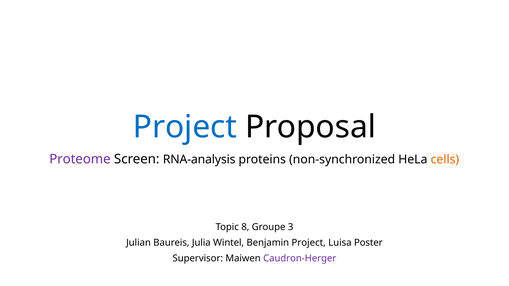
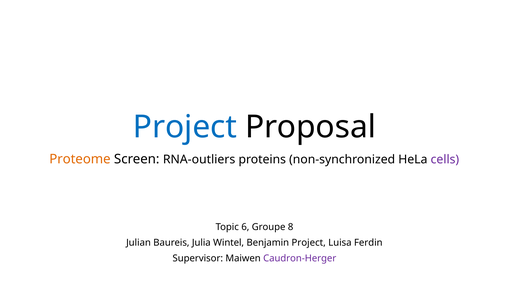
Proteome colour: purple -> orange (80, 159)
RNA-analysis: RNA-analysis -> RNA-outliers (199, 160)
cells colour: orange -> purple (445, 160)
8: 8 -> 6 (245, 227)
3: 3 -> 8 (291, 227)
Poster: Poster -> Ferdin (368, 243)
